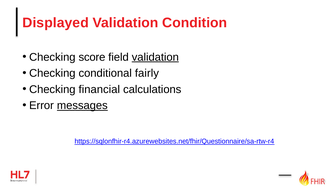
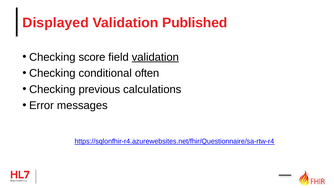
Condition: Condition -> Published (195, 23)
fairly: fairly -> often (147, 73)
financial: financial -> previous (99, 89)
messages underline: present -> none (82, 105)
